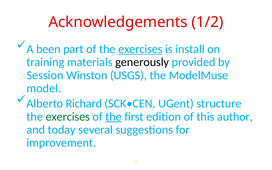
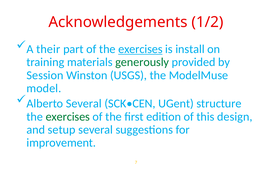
been: been -> their (48, 49)
generously colour: black -> green (142, 62)
Alberto Richard: Richard -> Several (84, 104)
the underline: present -> none (114, 117)
author: author -> design (235, 117)
today: today -> setup (62, 130)
